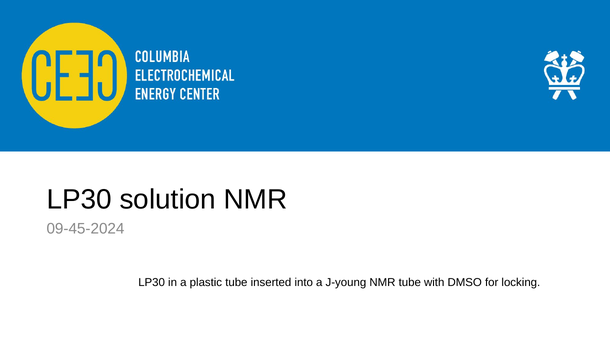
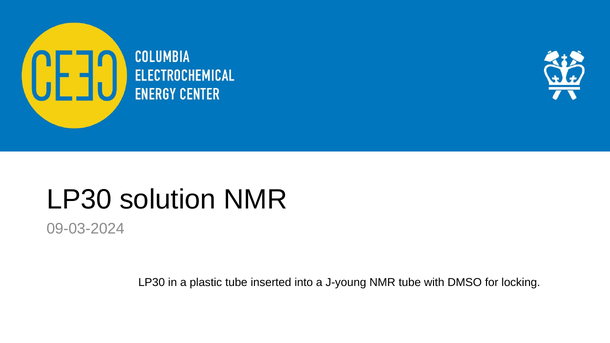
09-45-2024: 09-45-2024 -> 09-03-2024 (85, 229)
